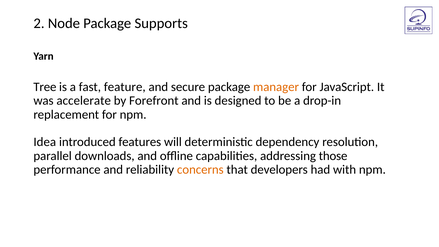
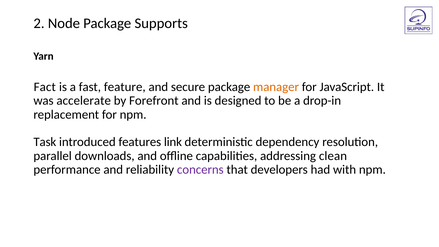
Tree: Tree -> Fact (45, 87)
Idea: Idea -> Task (45, 142)
will: will -> link (173, 142)
those: those -> clean (333, 156)
concerns colour: orange -> purple (200, 170)
